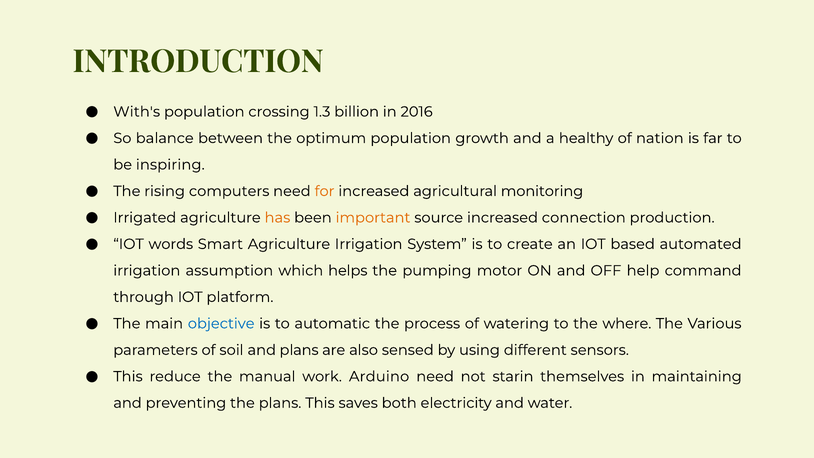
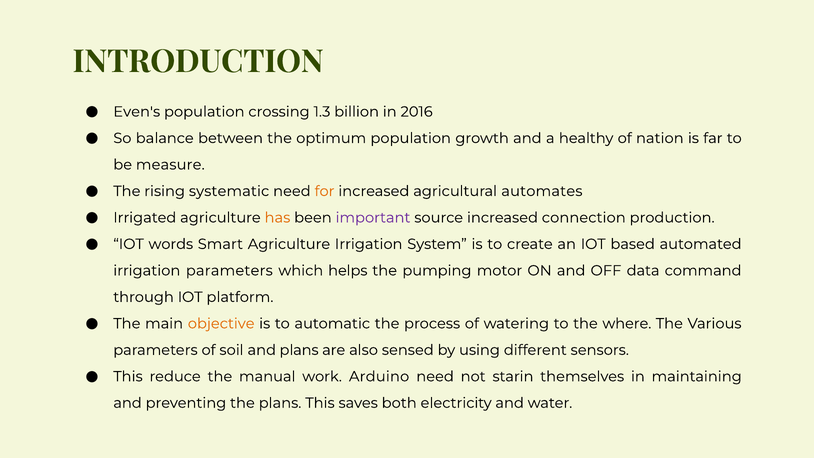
With's: With's -> Even's (137, 112)
inspiring: inspiring -> measure (170, 165)
computers: computers -> systematic (229, 191)
monitoring: monitoring -> automates (542, 191)
important colour: orange -> purple (373, 218)
irrigation assumption: assumption -> parameters (229, 271)
help: help -> data (643, 271)
objective colour: blue -> orange (221, 323)
